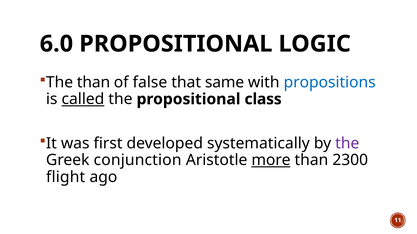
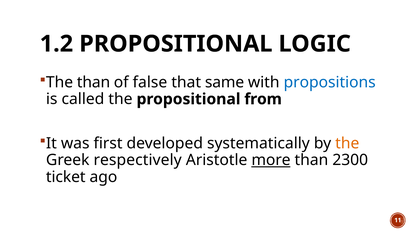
6.0: 6.0 -> 1.2 (56, 44)
called underline: present -> none (83, 99)
class: class -> from (263, 99)
the colour: purple -> orange (347, 144)
conjunction: conjunction -> respectively (138, 160)
flight: flight -> ticket (66, 177)
